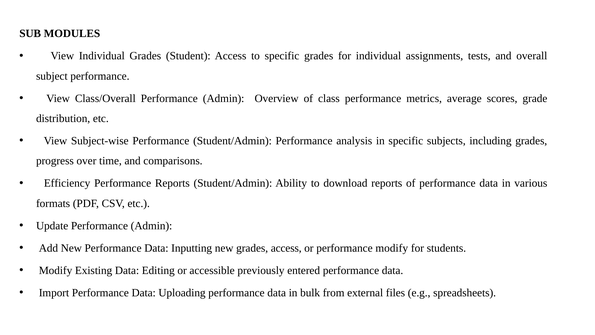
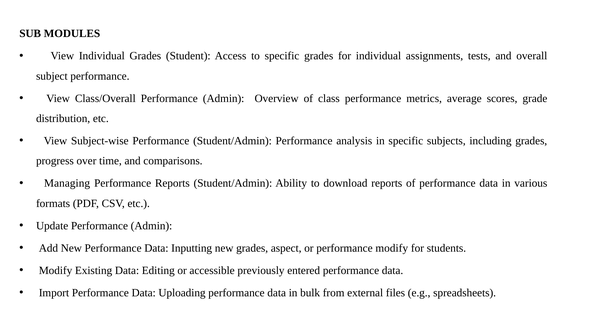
Efficiency: Efficiency -> Managing (67, 183)
grades access: access -> aspect (286, 248)
